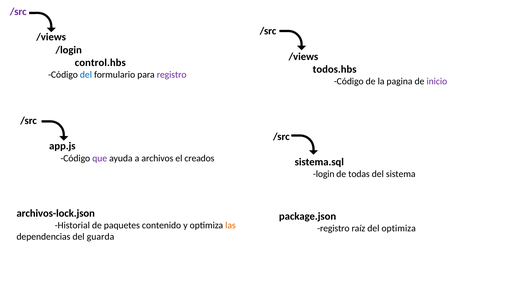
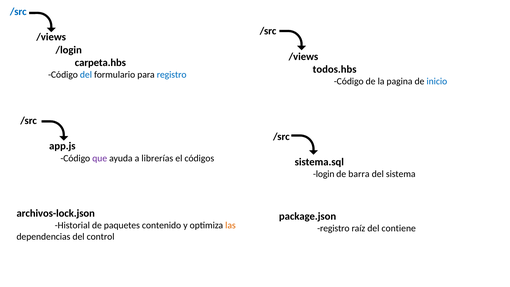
/src colour: purple -> blue (18, 12)
control.hbs: control.hbs -> carpeta.hbs (100, 63)
registro colour: purple -> blue (172, 75)
inicio colour: purple -> blue (437, 81)
archivos: archivos -> librerías (157, 158)
creados: creados -> códigos (199, 158)
todas: todas -> barra (359, 174)
del optimiza: optimiza -> contiene (399, 228)
guarda: guarda -> control (101, 237)
